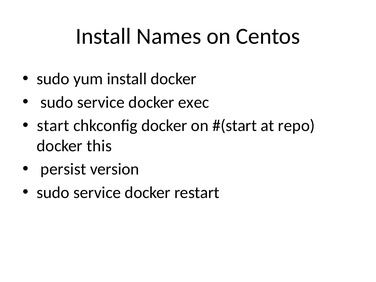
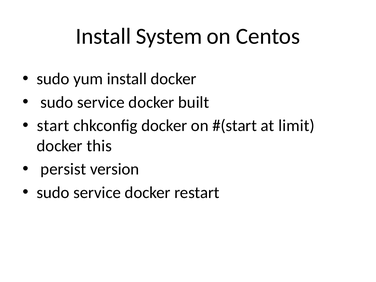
Names: Names -> System (169, 36)
exec: exec -> built (194, 102)
repo: repo -> limit (296, 126)
